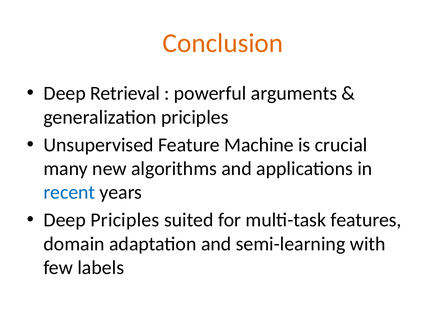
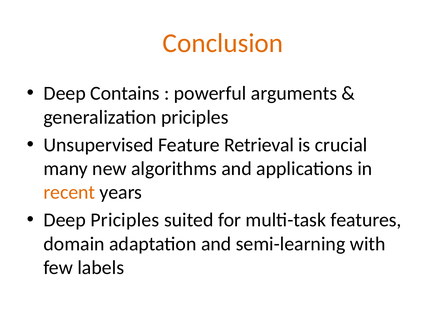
Retrieval: Retrieval -> Contains (125, 94)
Machine: Machine -> Retrieval (259, 145)
recent colour: blue -> orange (69, 193)
